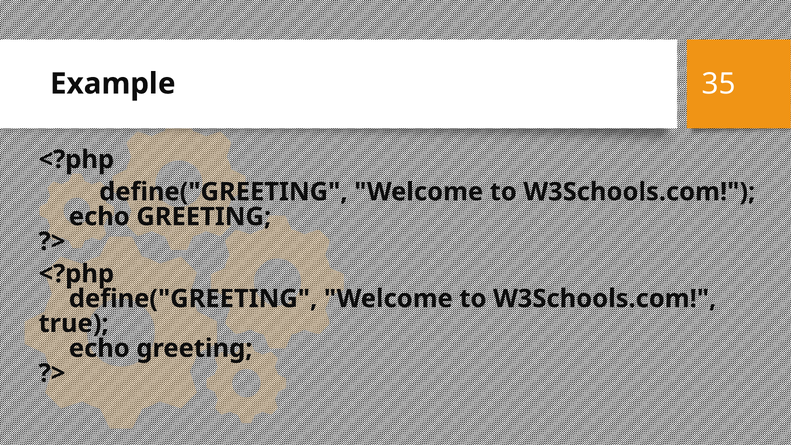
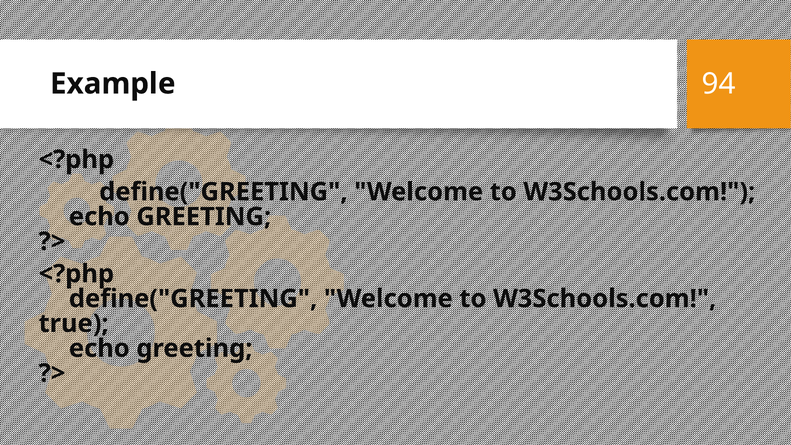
35: 35 -> 94 (719, 84)
